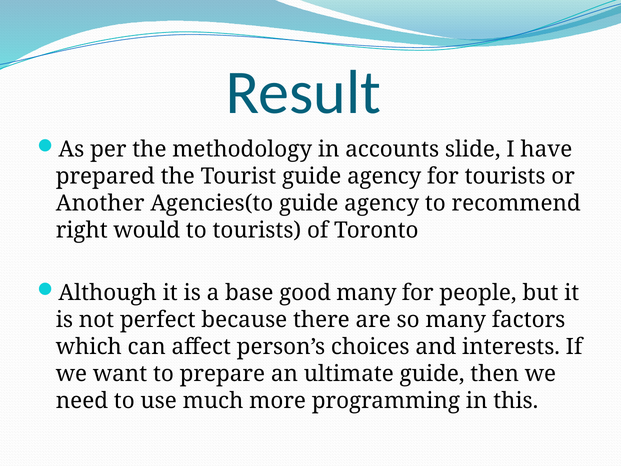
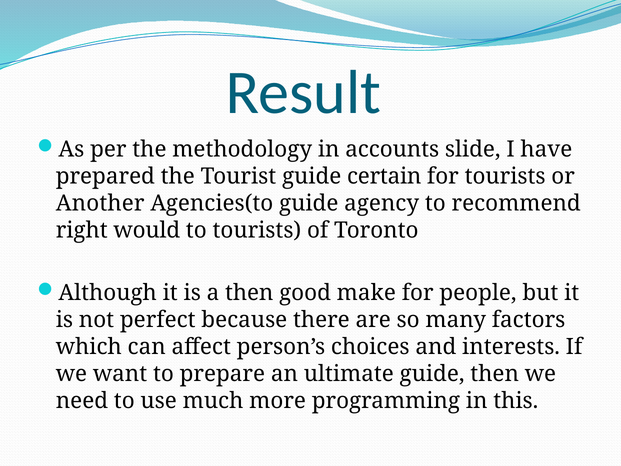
Tourist guide agency: agency -> certain (384, 176)
a base: base -> then (249, 293)
good many: many -> make (366, 293)
